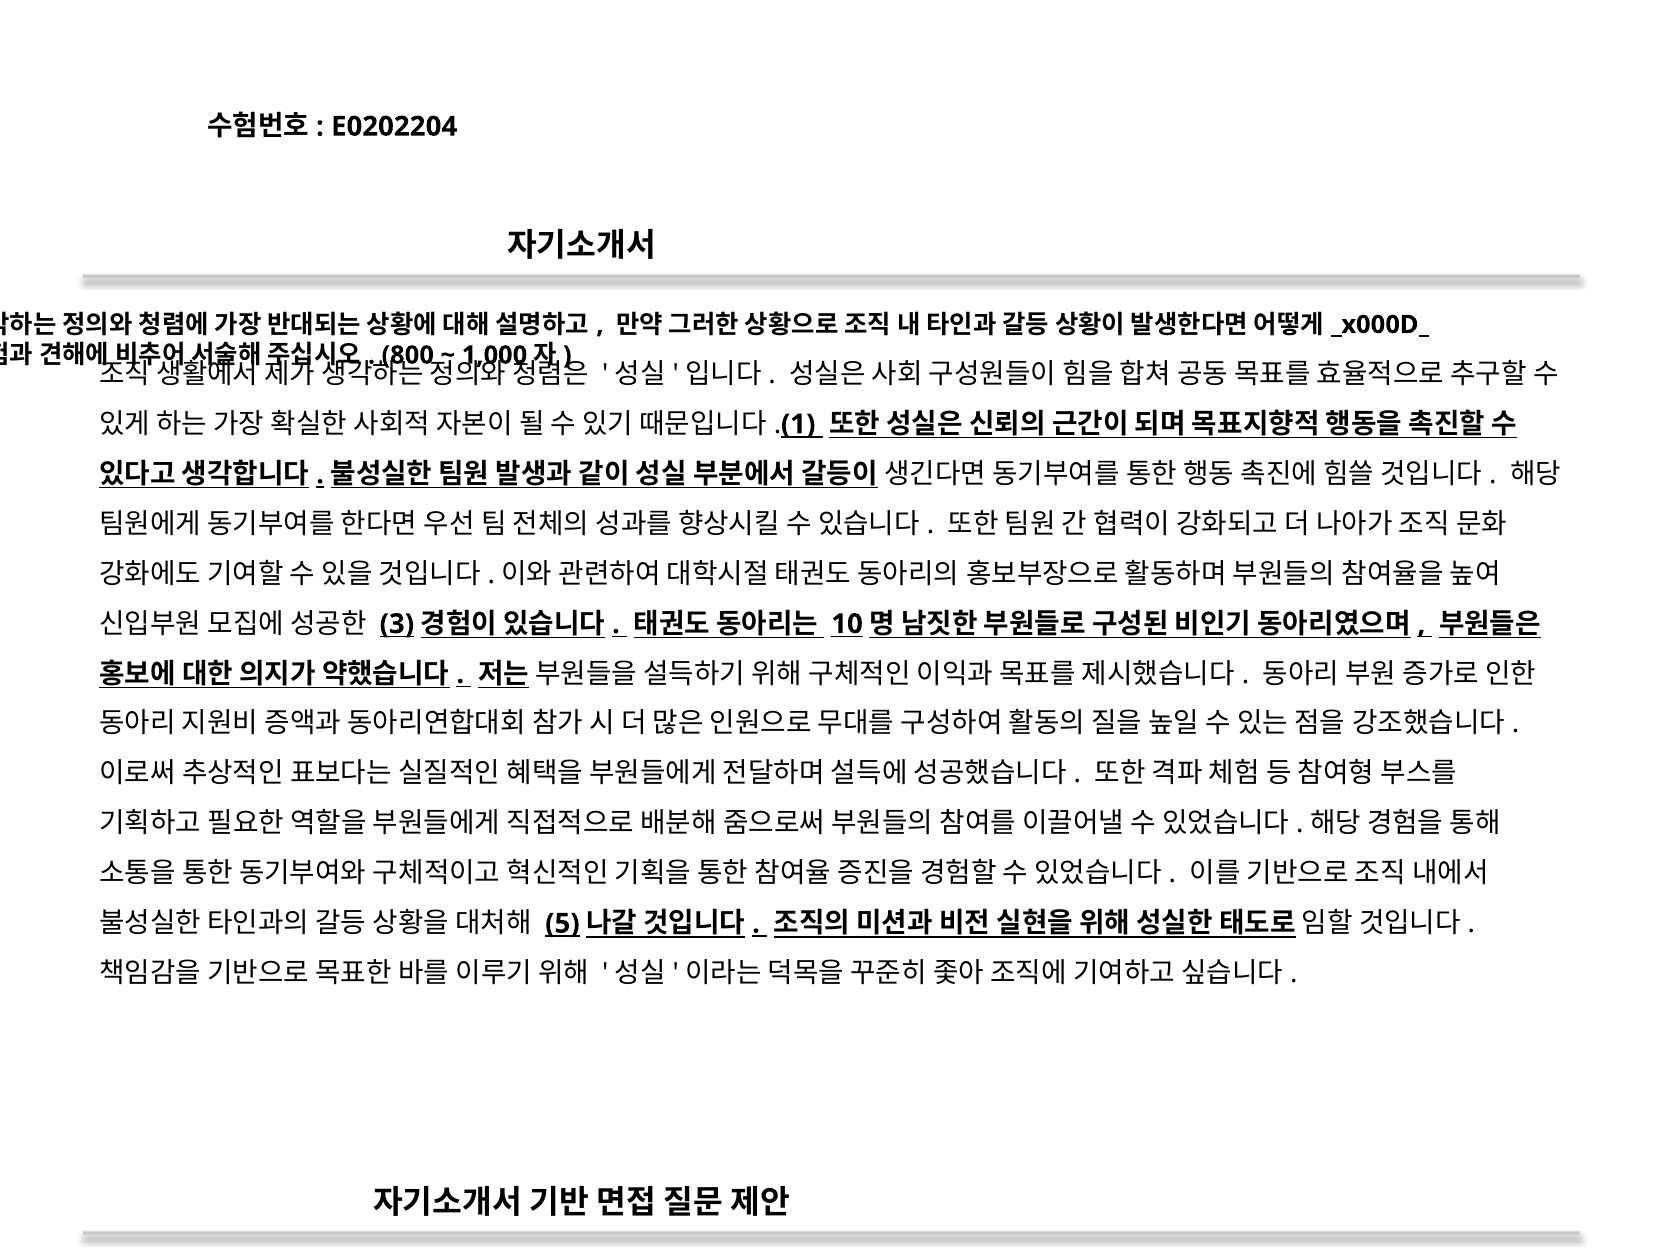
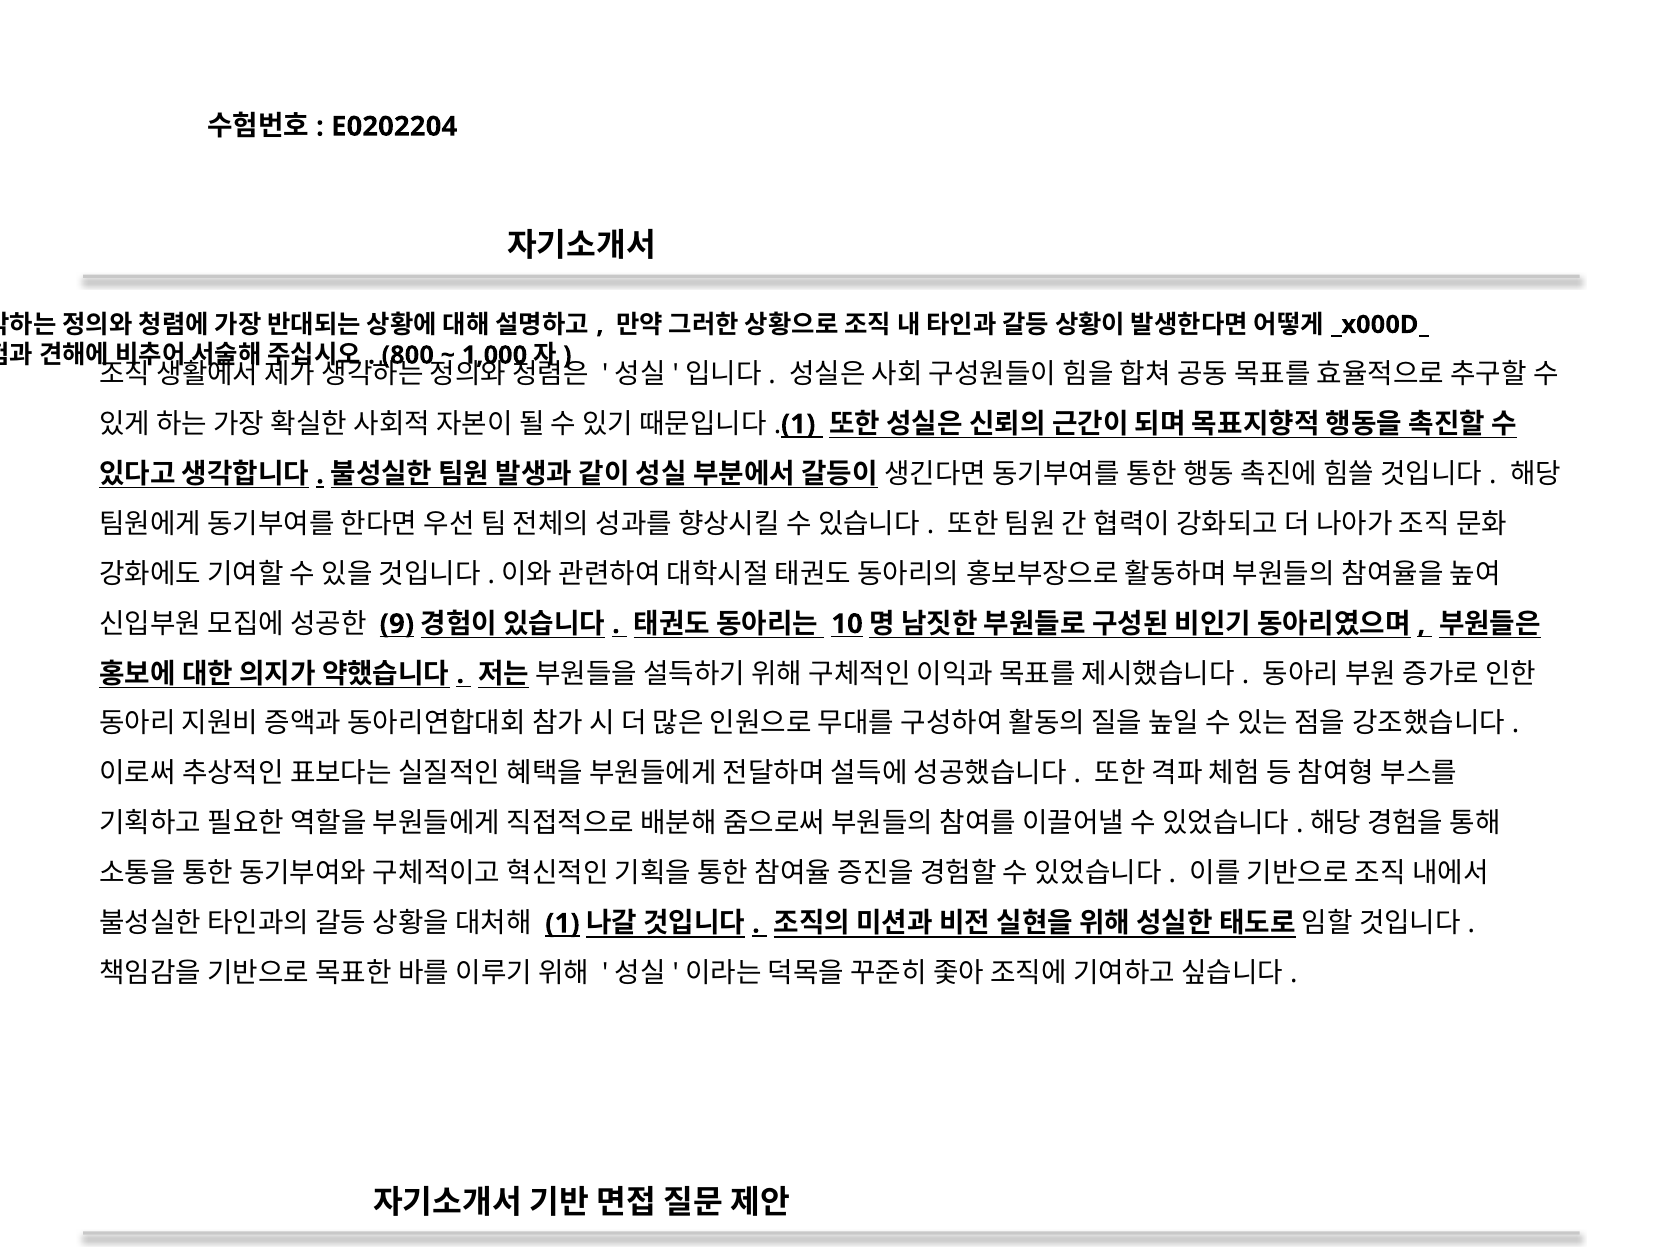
3: 3 -> 9 (397, 624)
5: 5 -> 1 (562, 923)
